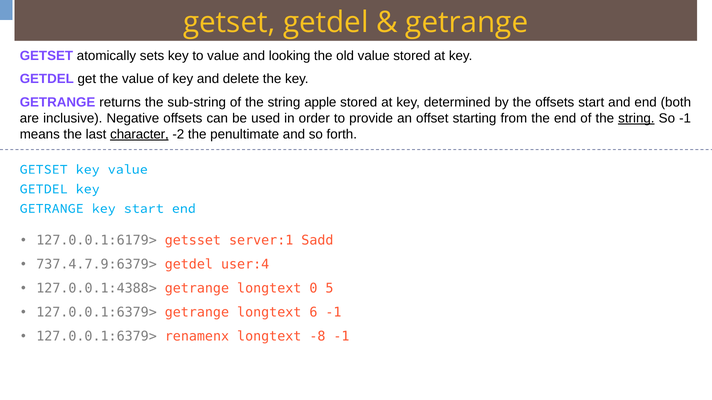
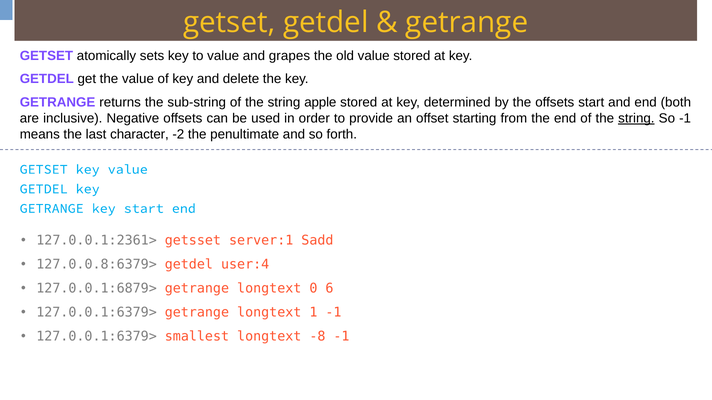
looking: looking -> grapes (289, 56)
character underline: present -> none (139, 134)
127.0.0.1:6179>: 127.0.0.1:6179> -> 127.0.0.1:2361> (97, 241)
737.4.7.9:6379>: 737.4.7.9:6379> -> 127.0.0.8:6379> (97, 265)
127.0.0.1:4388>: 127.0.0.1:4388> -> 127.0.0.1:6879> (97, 289)
5: 5 -> 6 (329, 289)
6: 6 -> 1 (313, 313)
renamenx: renamenx -> smallest (197, 337)
